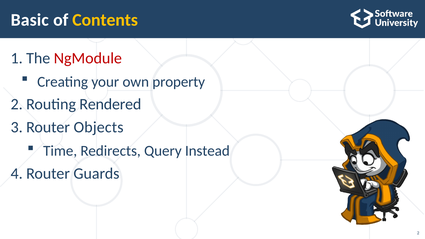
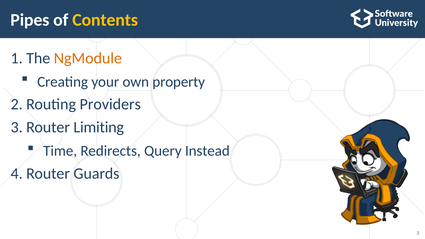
Basic: Basic -> Pipes (30, 20)
NgModule colour: red -> orange (88, 58)
Rendered: Rendered -> Providers (110, 104)
Objects: Objects -> Limiting (99, 127)
